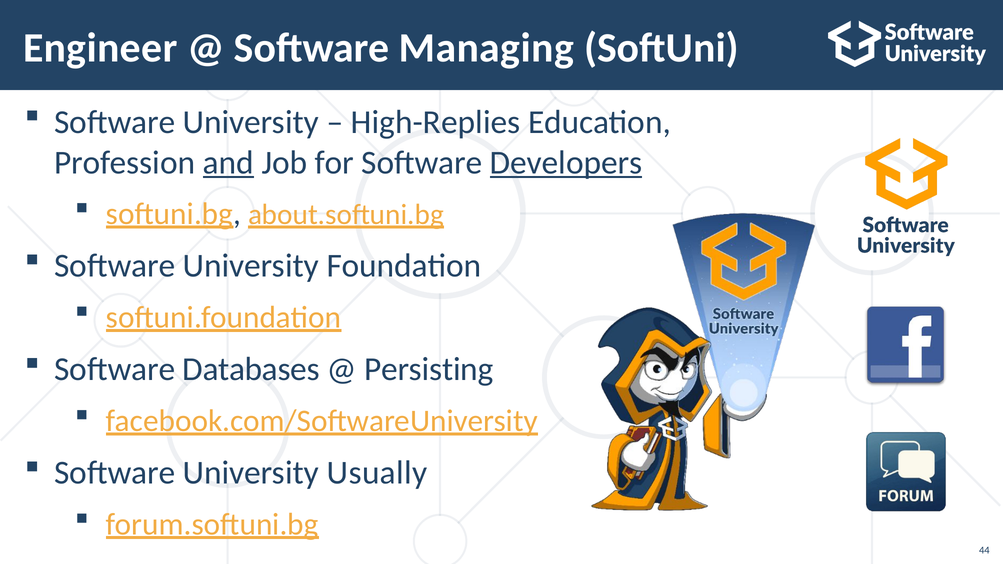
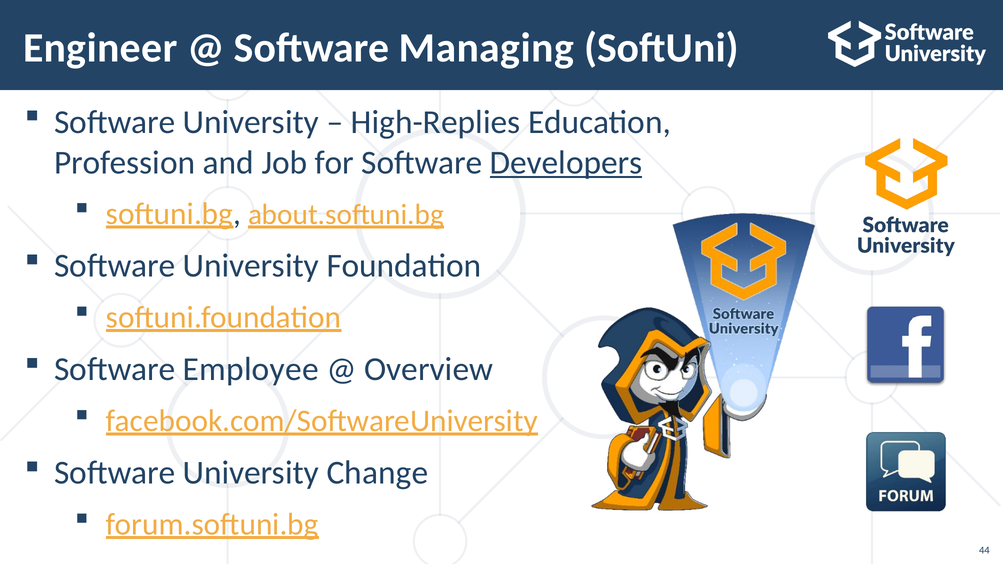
and underline: present -> none (228, 163)
Databases: Databases -> Employee (251, 370)
Persisting: Persisting -> Overview (429, 370)
Usually: Usually -> Change (377, 473)
